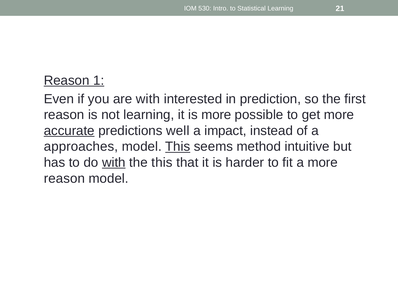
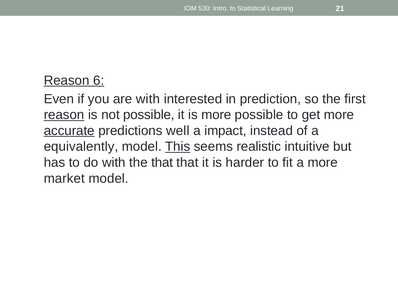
1: 1 -> 6 (99, 81)
reason underline: none -> present (64, 115)
not learning: learning -> possible (149, 115)
approaches: approaches -> equivalently (81, 147)
method: method -> realistic (259, 147)
with underline: present -> none (114, 163)
the this: this -> that (162, 163)
reason: reason -> market (64, 179)
